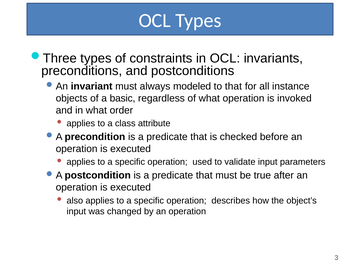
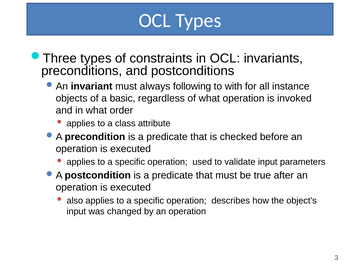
modeled: modeled -> following (192, 86)
to that: that -> with (234, 86)
